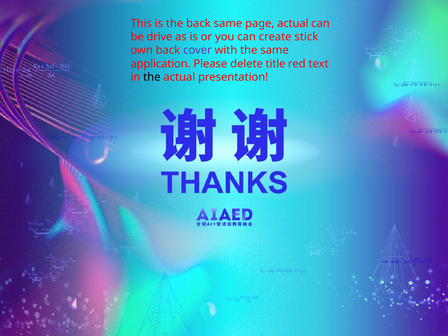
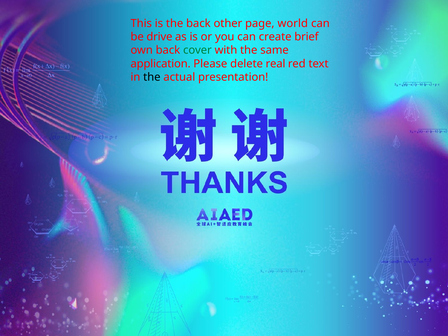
back same: same -> other (228, 23)
page actual: actual -> world (293, 23)
stick: stick -> brief (306, 37)
cover colour: purple -> green (197, 50)
title: title -> real (276, 64)
